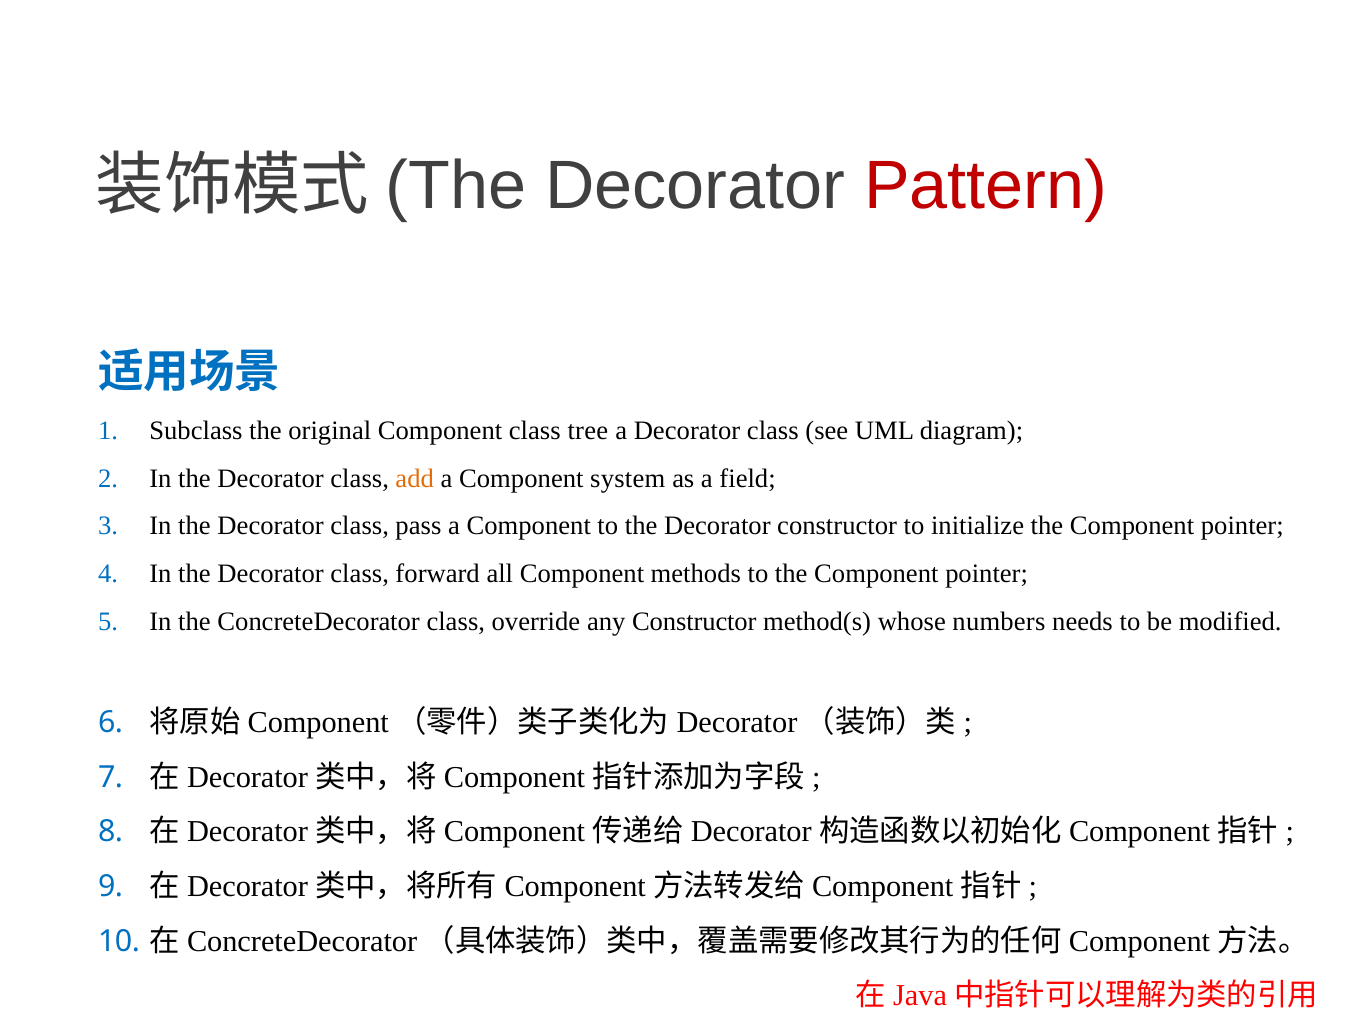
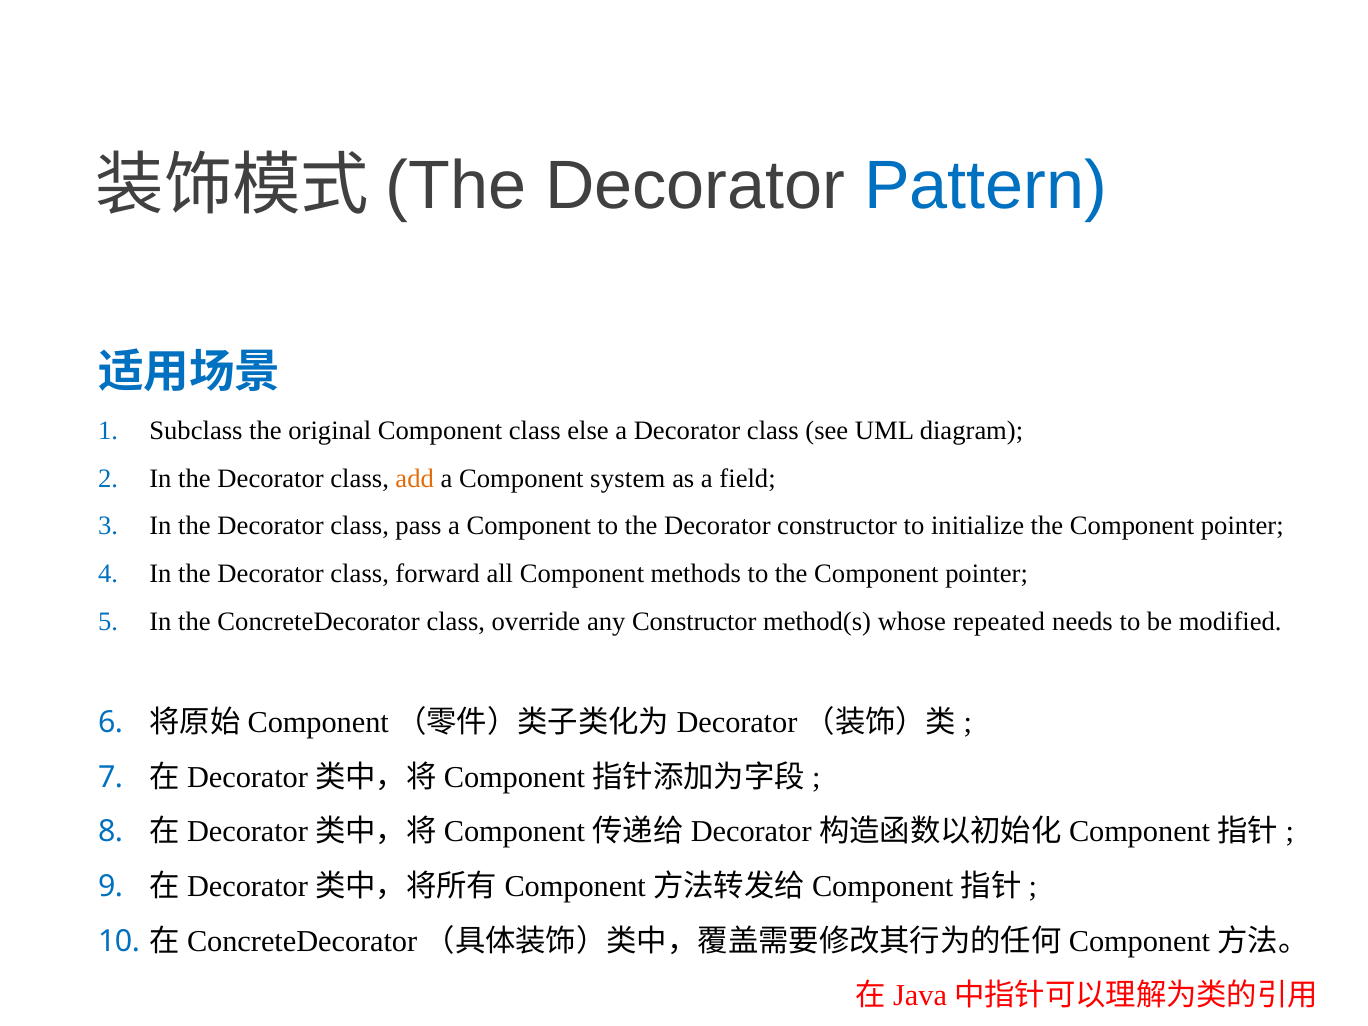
Pattern colour: red -> blue (986, 186)
tree: tree -> else (588, 430)
numbers: numbers -> repeated (999, 622)
